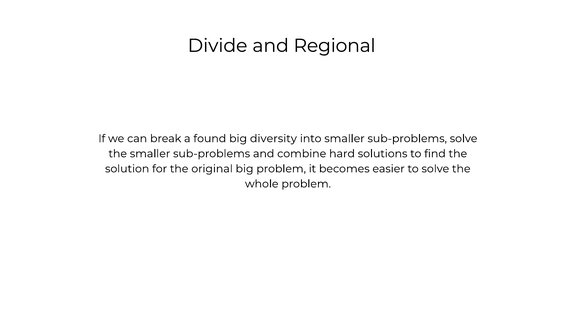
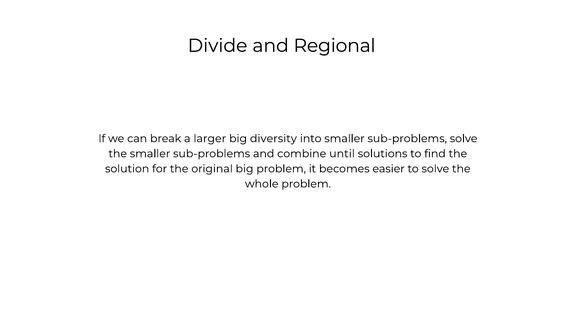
found: found -> larger (210, 138)
hard: hard -> until (342, 154)
